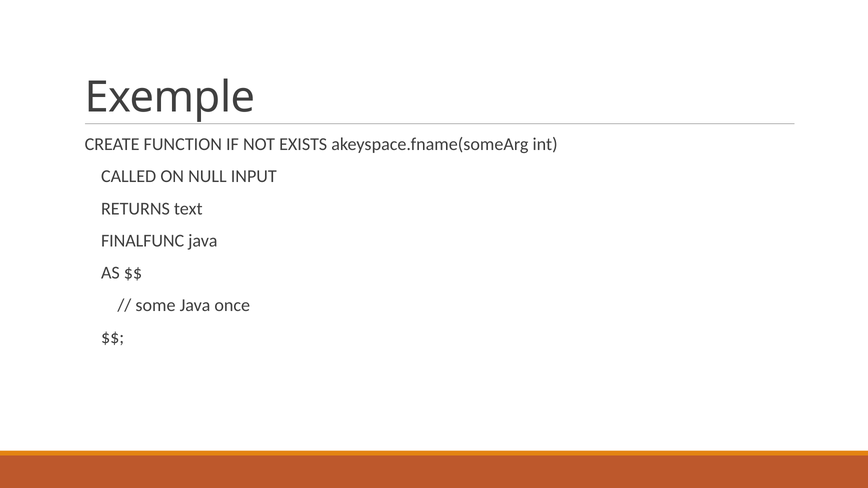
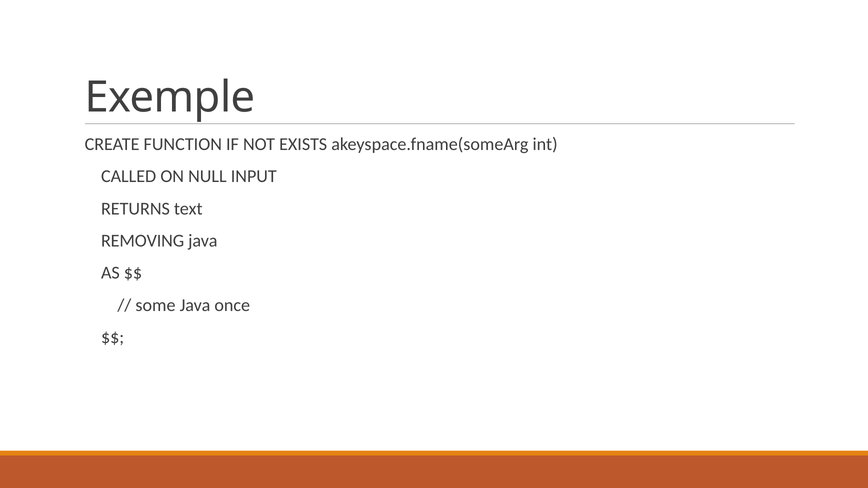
FINALFUNC: FINALFUNC -> REMOVING (143, 241)
